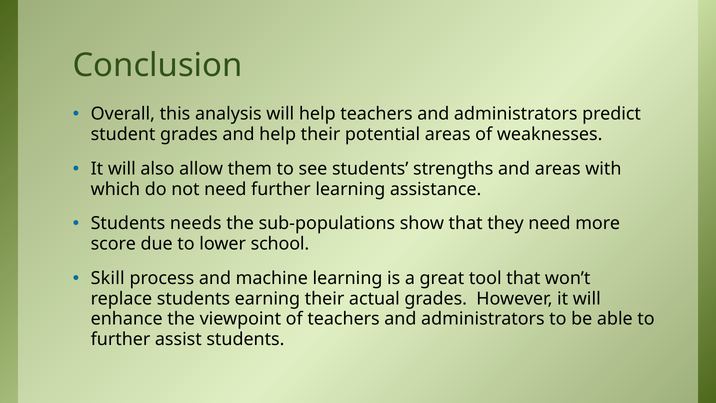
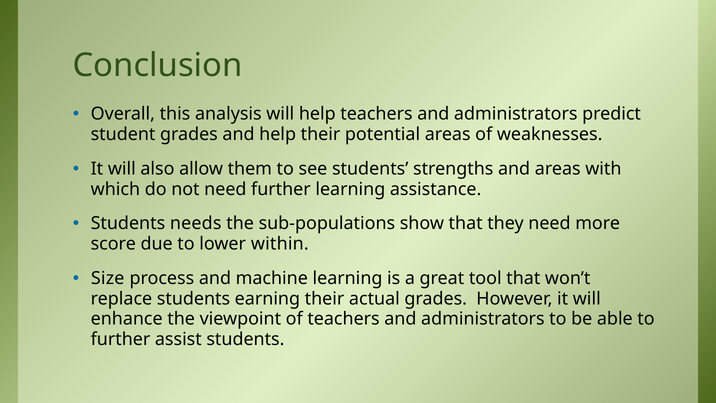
school: school -> within (280, 244)
Skill: Skill -> Size (108, 278)
